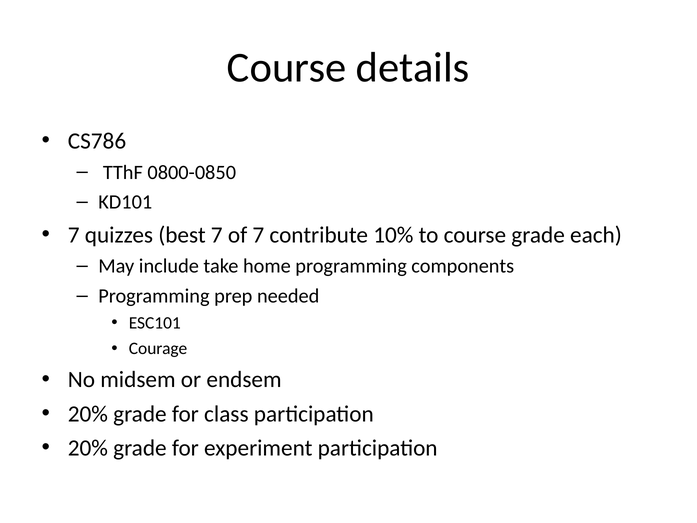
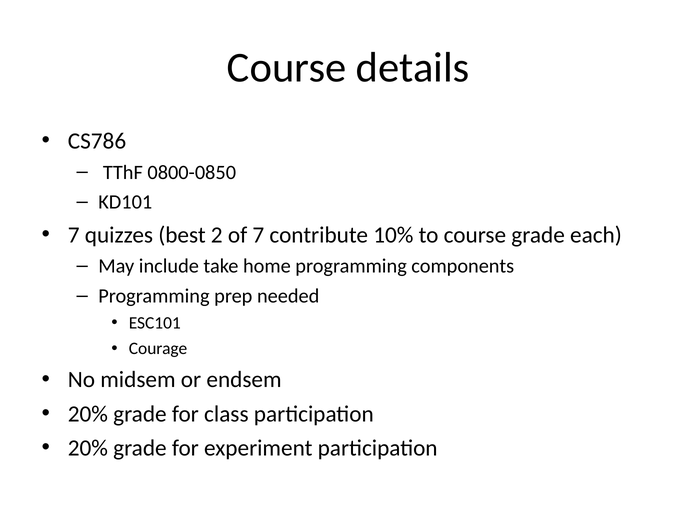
best 7: 7 -> 2 (217, 235)
